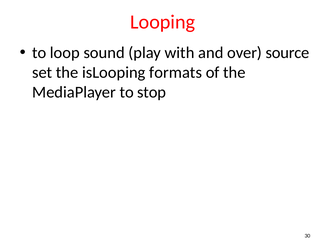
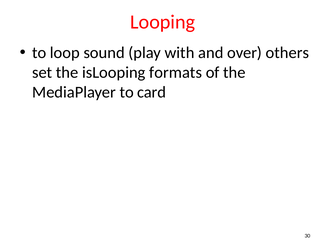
source: source -> others (287, 53)
stop: stop -> card (152, 92)
